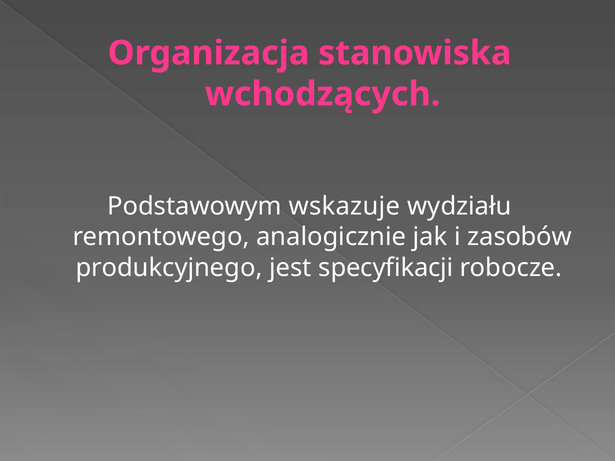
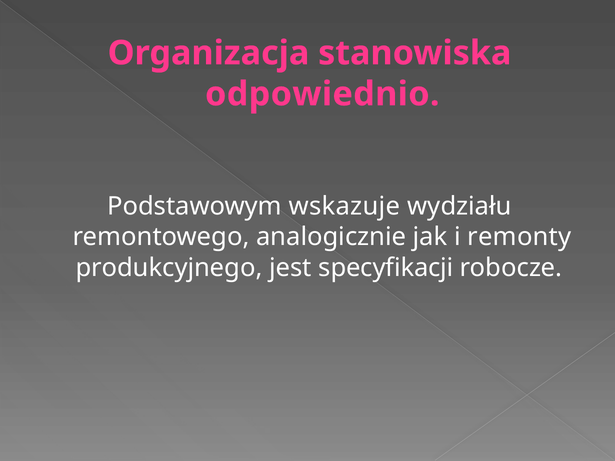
wchodzących: wchodzących -> odpowiednio (322, 94)
zasobów: zasobów -> remonty (520, 237)
